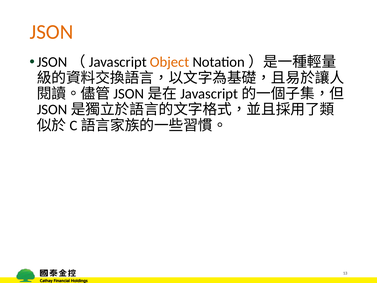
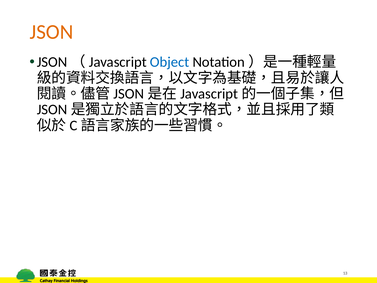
Object colour: orange -> blue (170, 62)
